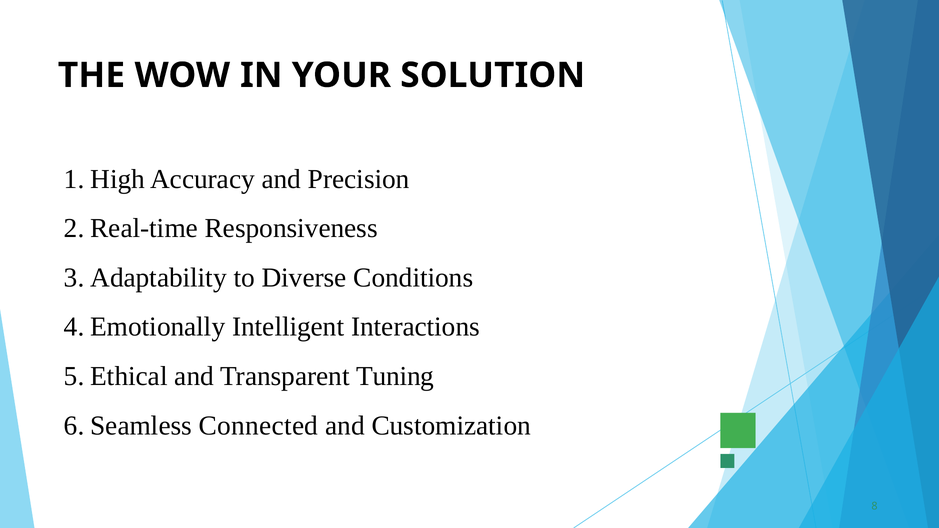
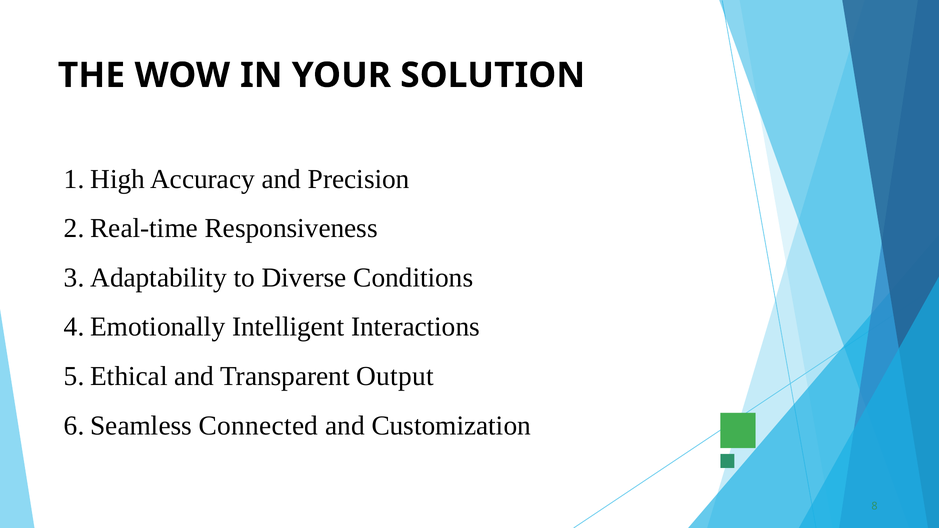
Tuning: Tuning -> Output (395, 376)
